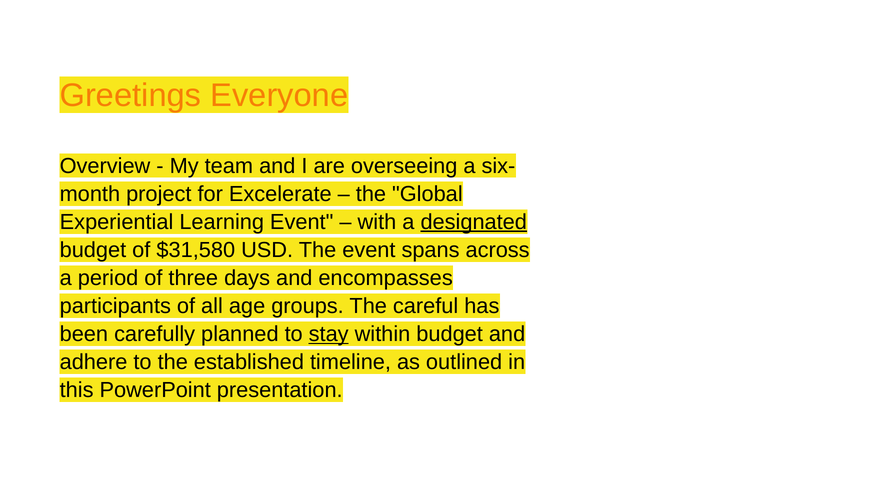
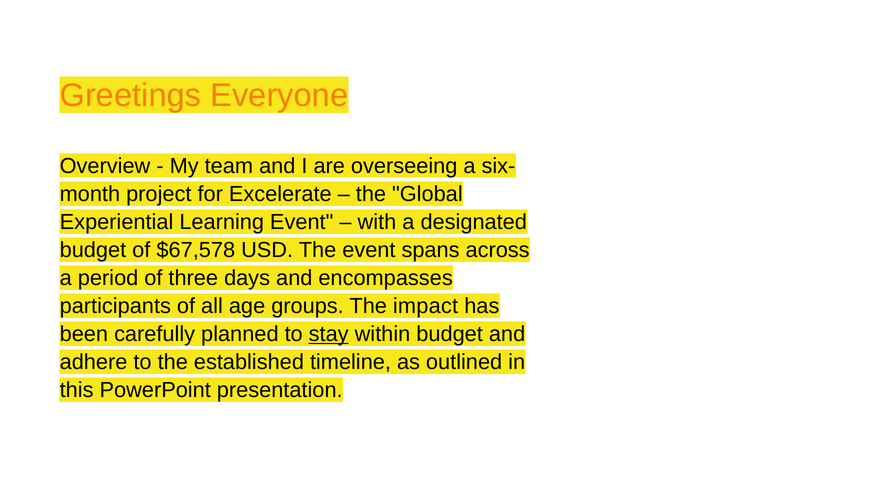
designated underline: present -> none (474, 222)
$31,580: $31,580 -> $67,578 (196, 250)
careful: careful -> impact (426, 306)
